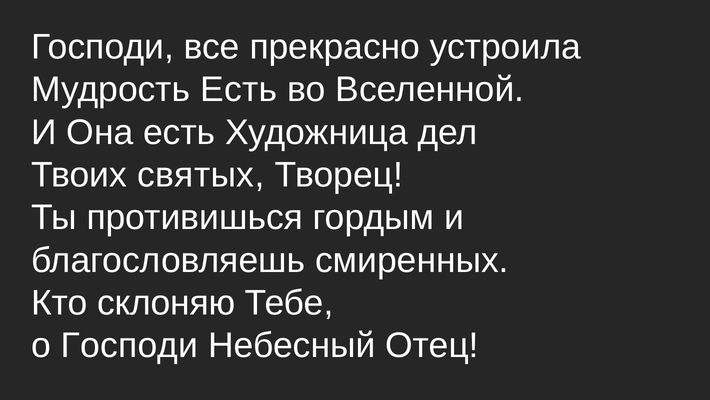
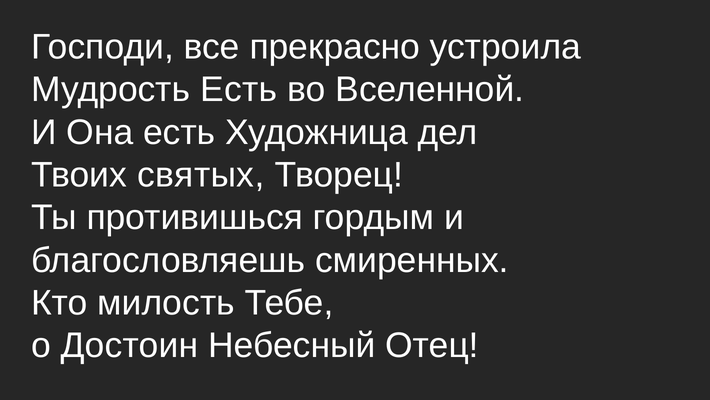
склоняю: склоняю -> милость (166, 302)
о Господи: Господи -> Достоин (130, 345)
